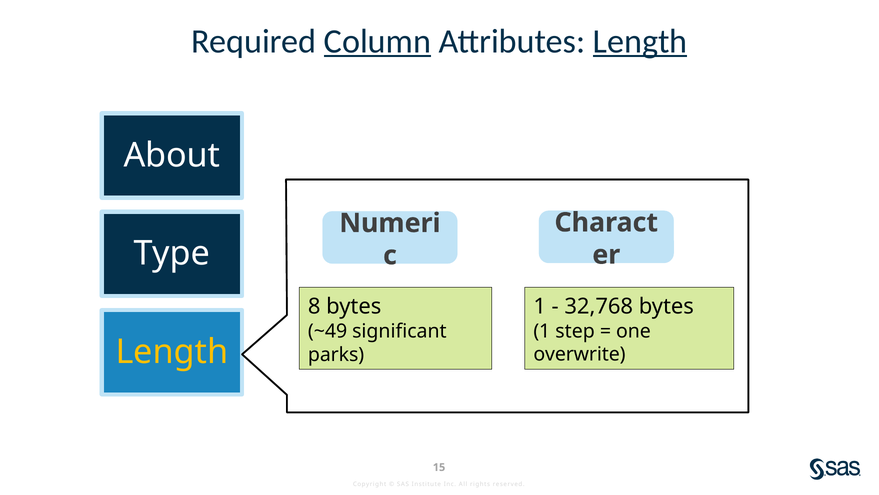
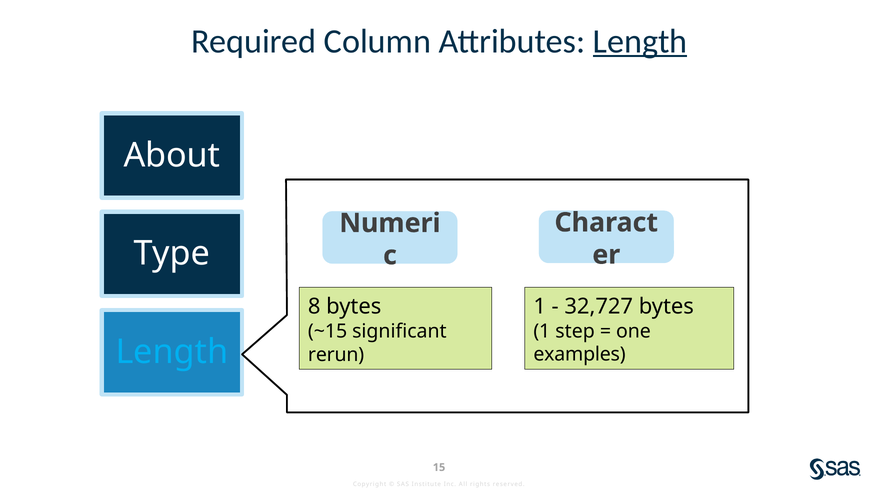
Column underline: present -> none (378, 41)
32,768: 32,768 -> 32,727 (599, 306)
~49: ~49 -> ~15 (328, 331)
Length colour: yellow -> light blue (172, 352)
overwrite: overwrite -> examples (579, 354)
parks: parks -> rerun (336, 354)
